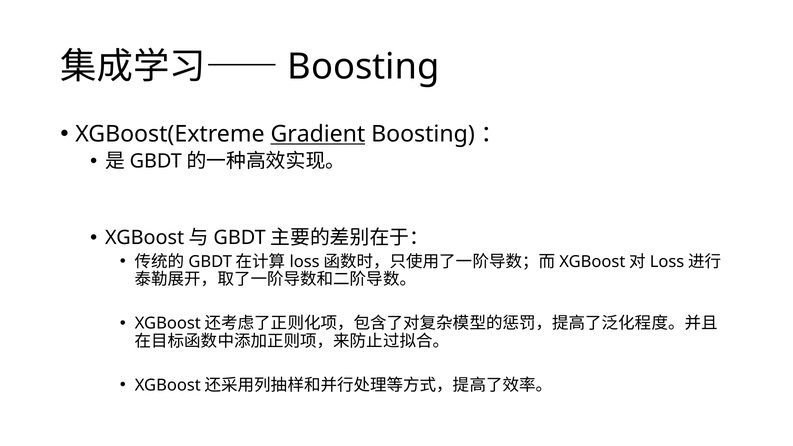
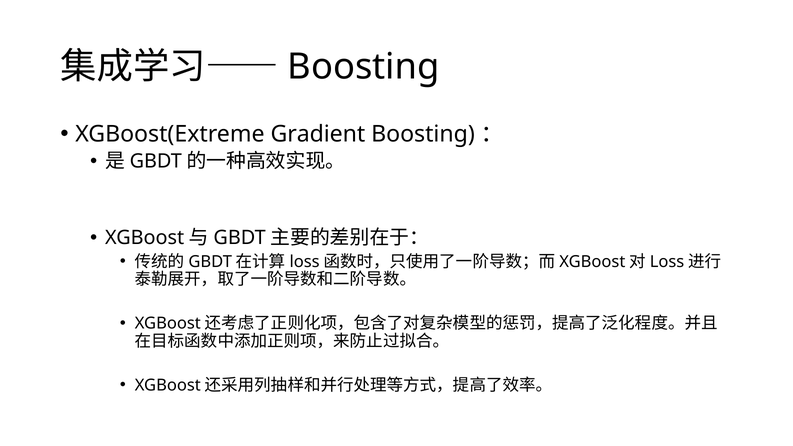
Gradient underline: present -> none (318, 134)
